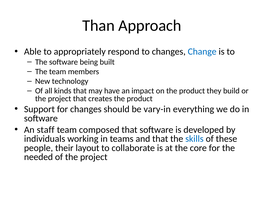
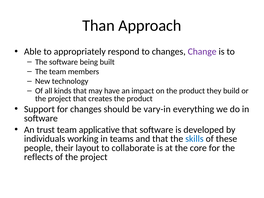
Change colour: blue -> purple (202, 52)
staff: staff -> trust (46, 130)
composed: composed -> applicative (99, 130)
needed: needed -> reflects (38, 157)
